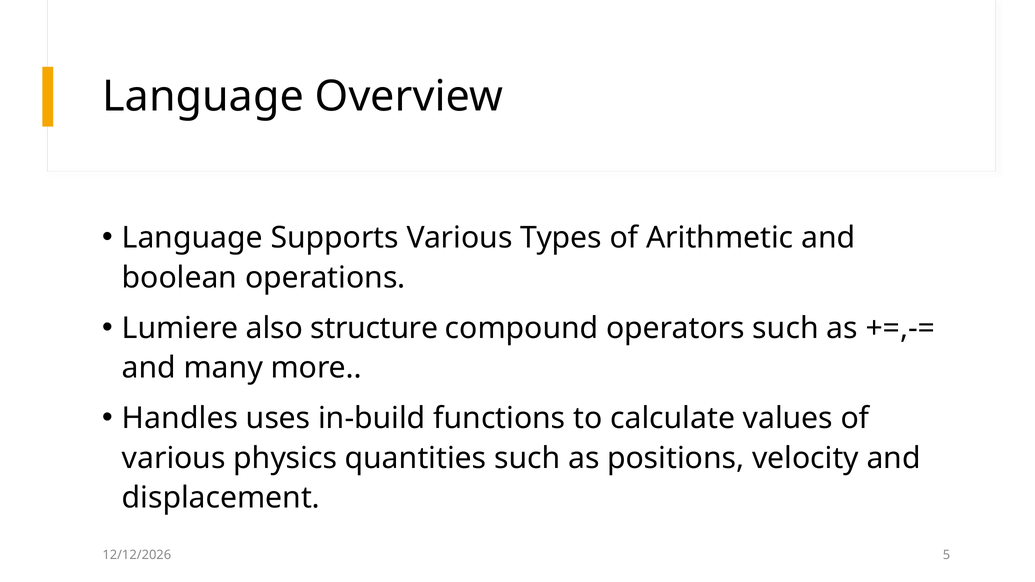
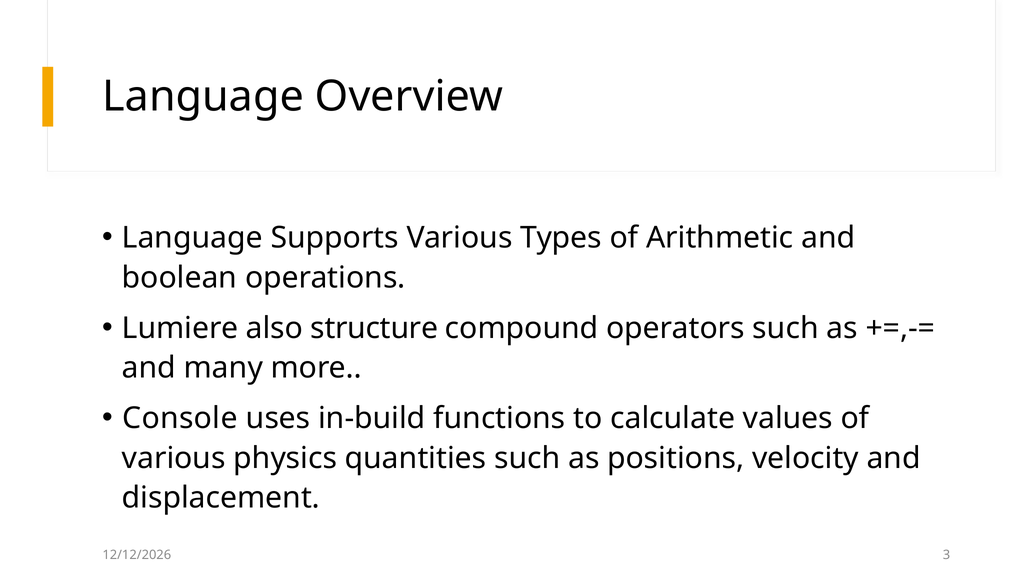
Handles: Handles -> Console (180, 419)
5: 5 -> 3 (946, 555)
